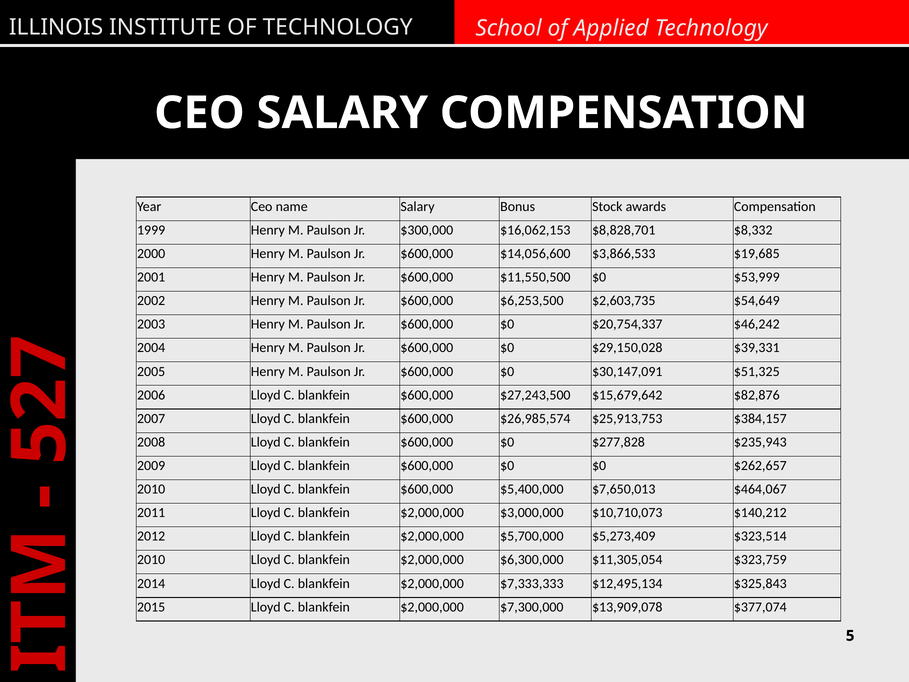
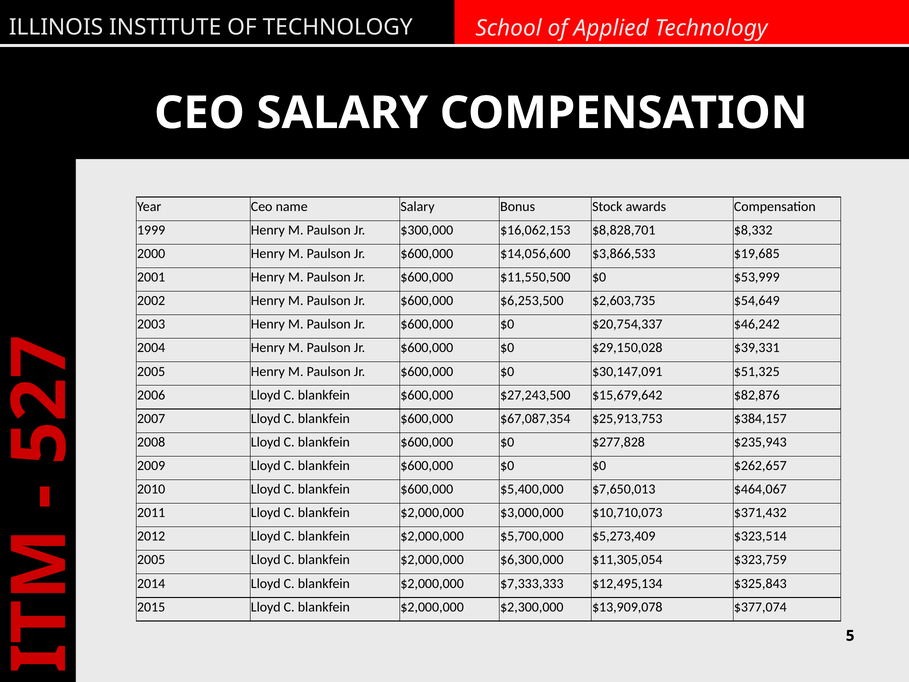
$26,985,574: $26,985,574 -> $67,087,354 (535, 418)
$140,212: $140,212 -> $371,432 (760, 513)
2010: 2010 -> 2005 (151, 560)
$7,300,000: $7,300,000 -> $2,300,000 (532, 607)
